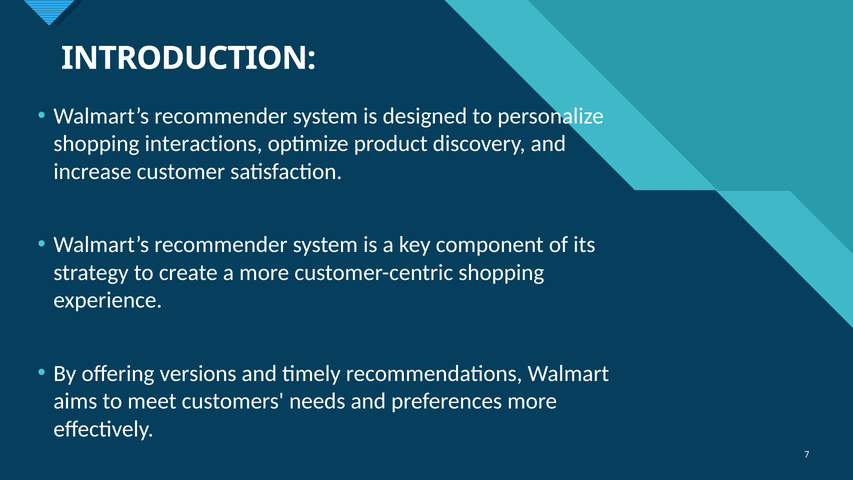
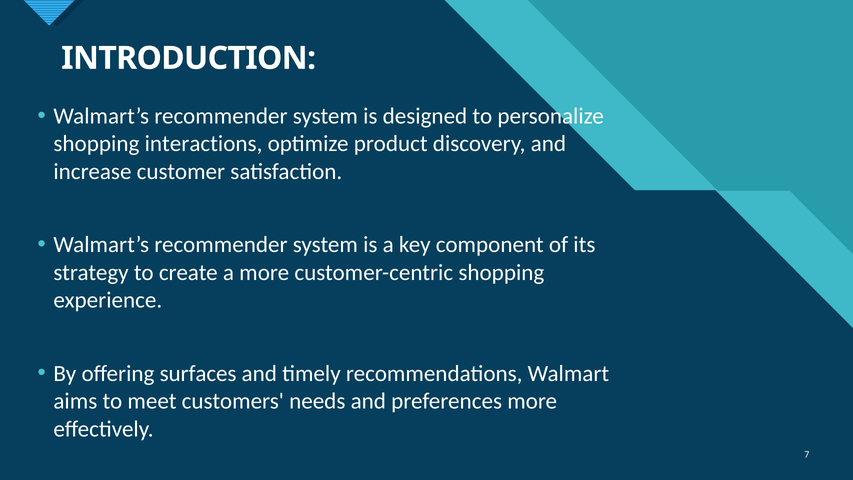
versions: versions -> surfaces (198, 373)
